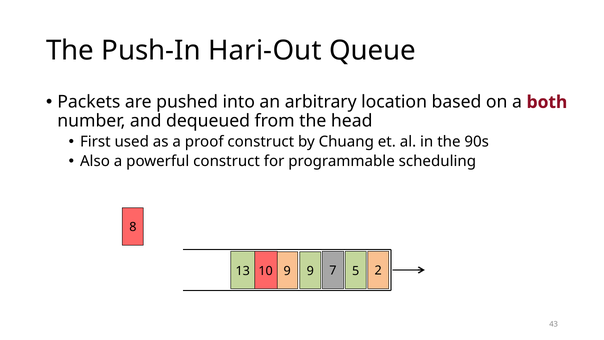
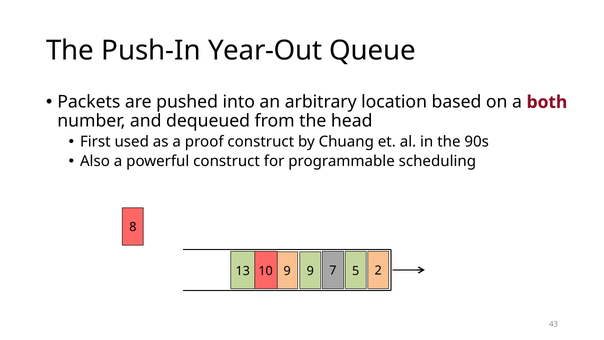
Hari-Out: Hari-Out -> Year-Out (265, 51)
